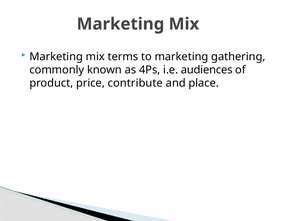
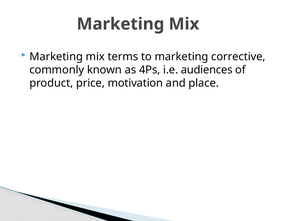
gathering: gathering -> corrective (238, 57)
contribute: contribute -> motivation (135, 83)
